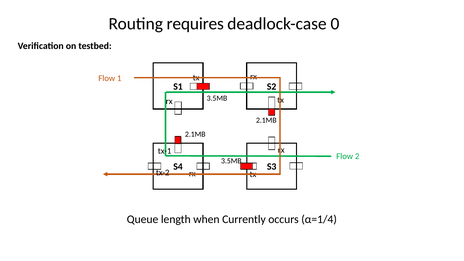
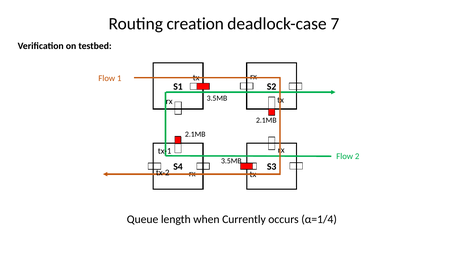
requires: requires -> creation (195, 24)
0: 0 -> 7 (335, 24)
